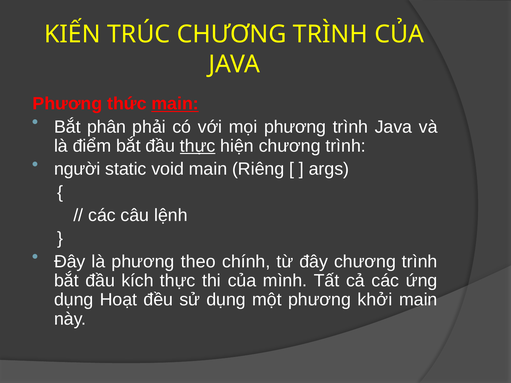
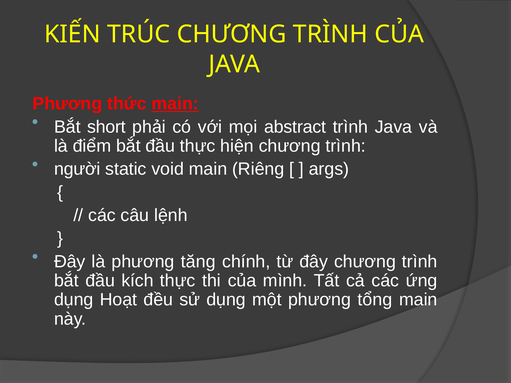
phân: phân -> short (107, 127)
mọi phương: phương -> abstract (295, 127)
thực underline: present -> none (198, 146)
theo: theo -> tăng (198, 262)
khởi: khởi -> tổng (375, 300)
